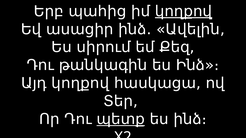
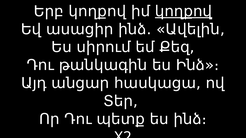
Երբ պահից: պահից -> կողքով (97, 11)
Այդ կողքով: կողքով -> անցար (80, 83)
պետք underline: present -> none (121, 120)
